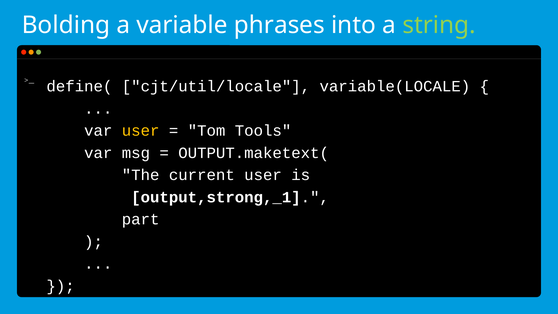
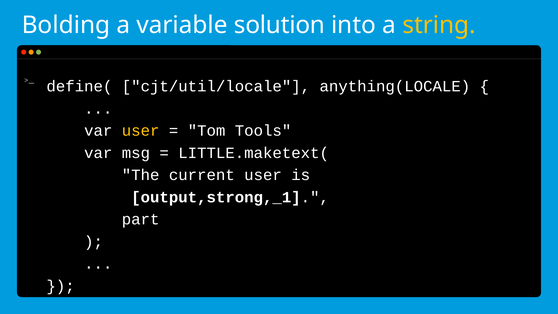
phrases: phrases -> solution (279, 25)
string colour: light green -> yellow (439, 25)
variable(LOCALE: variable(LOCALE -> anything(LOCALE (395, 86)
OUTPUT.maketext(: OUTPUT.maketext( -> LITTLE.maketext( (254, 153)
